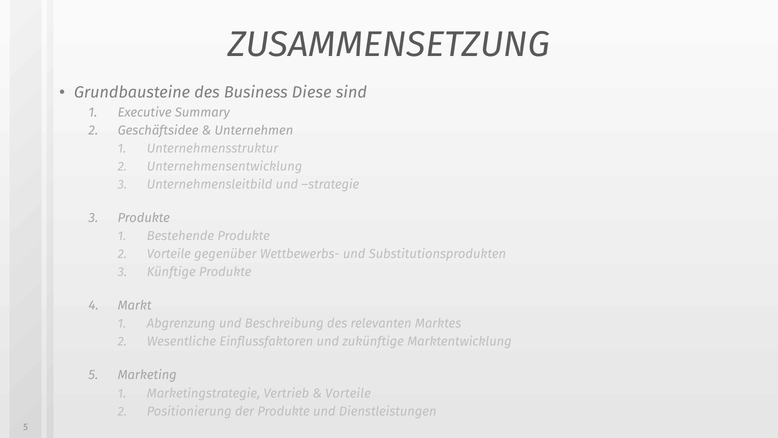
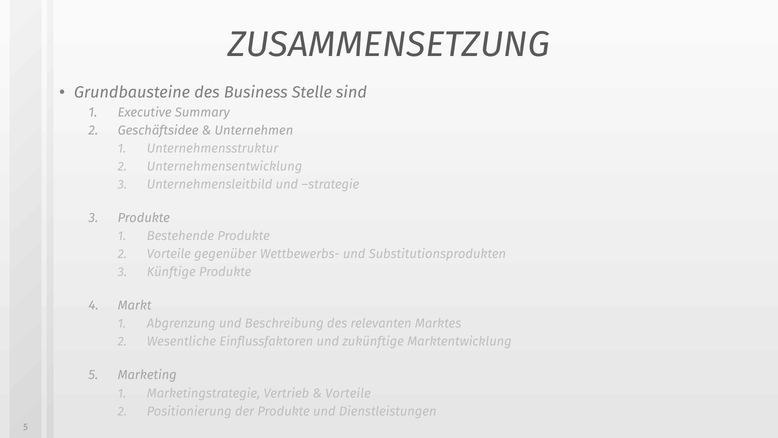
Diese: Diese -> Stelle (312, 92)
